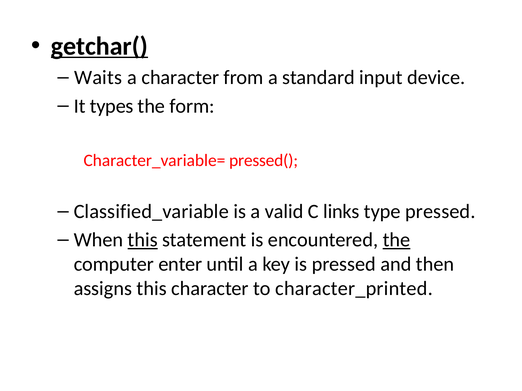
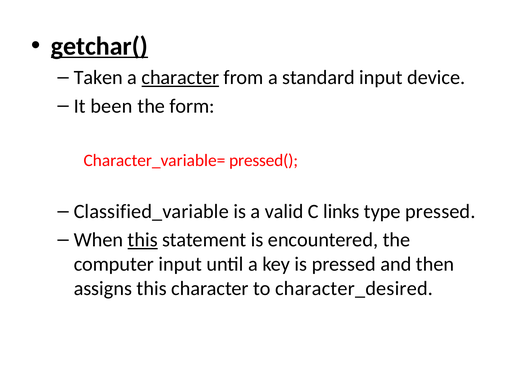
Waits: Waits -> Taken (98, 78)
character underline: none -> present (180, 78)
types: types -> been (111, 106)
the underline: present -> none (396, 240)
computer enter: enter -> input (180, 265)
character_printed: character_printed -> character_desired (354, 289)
